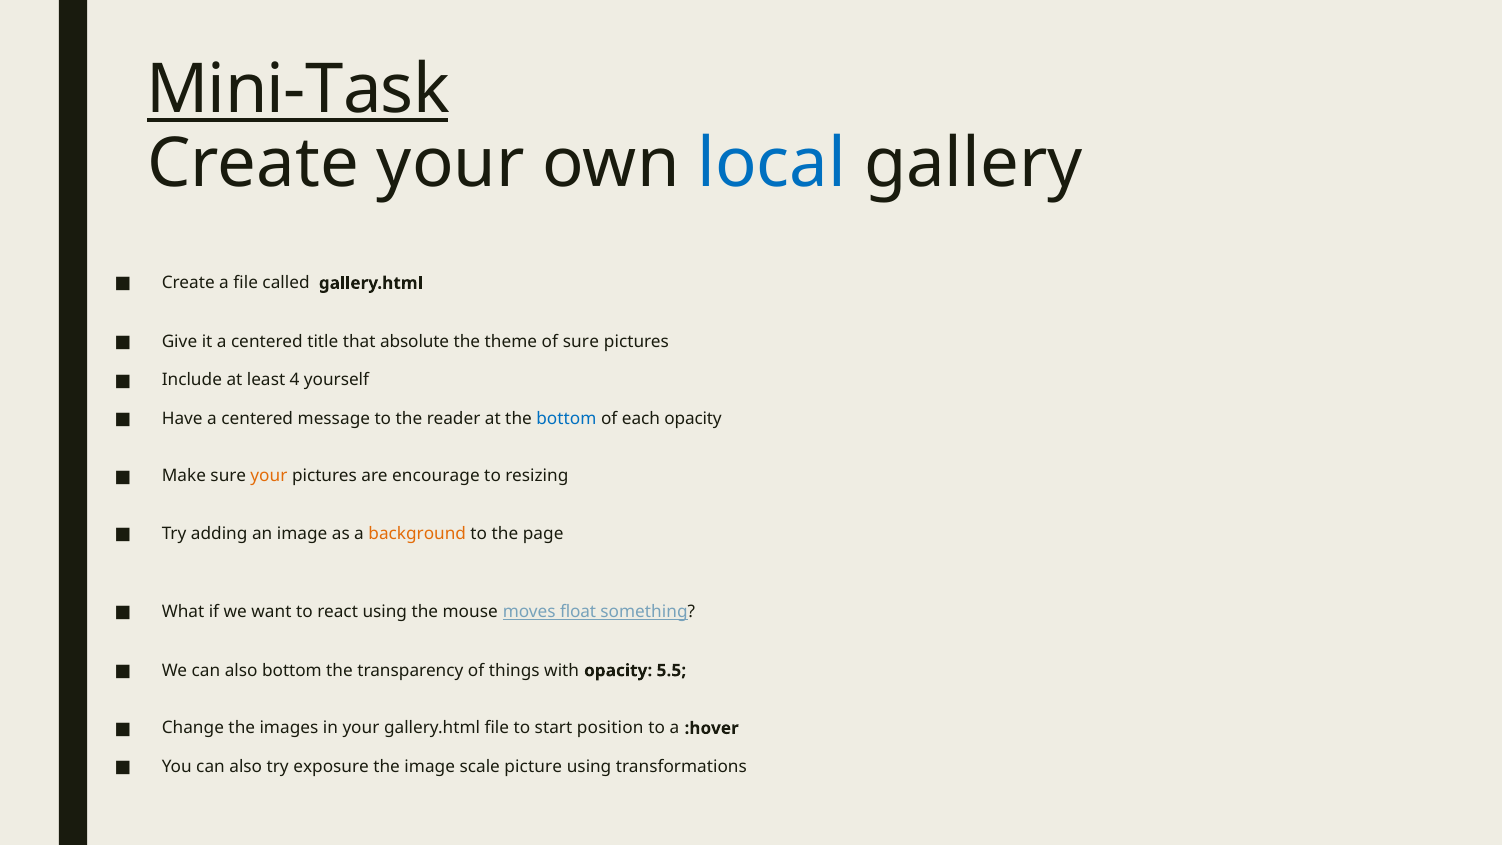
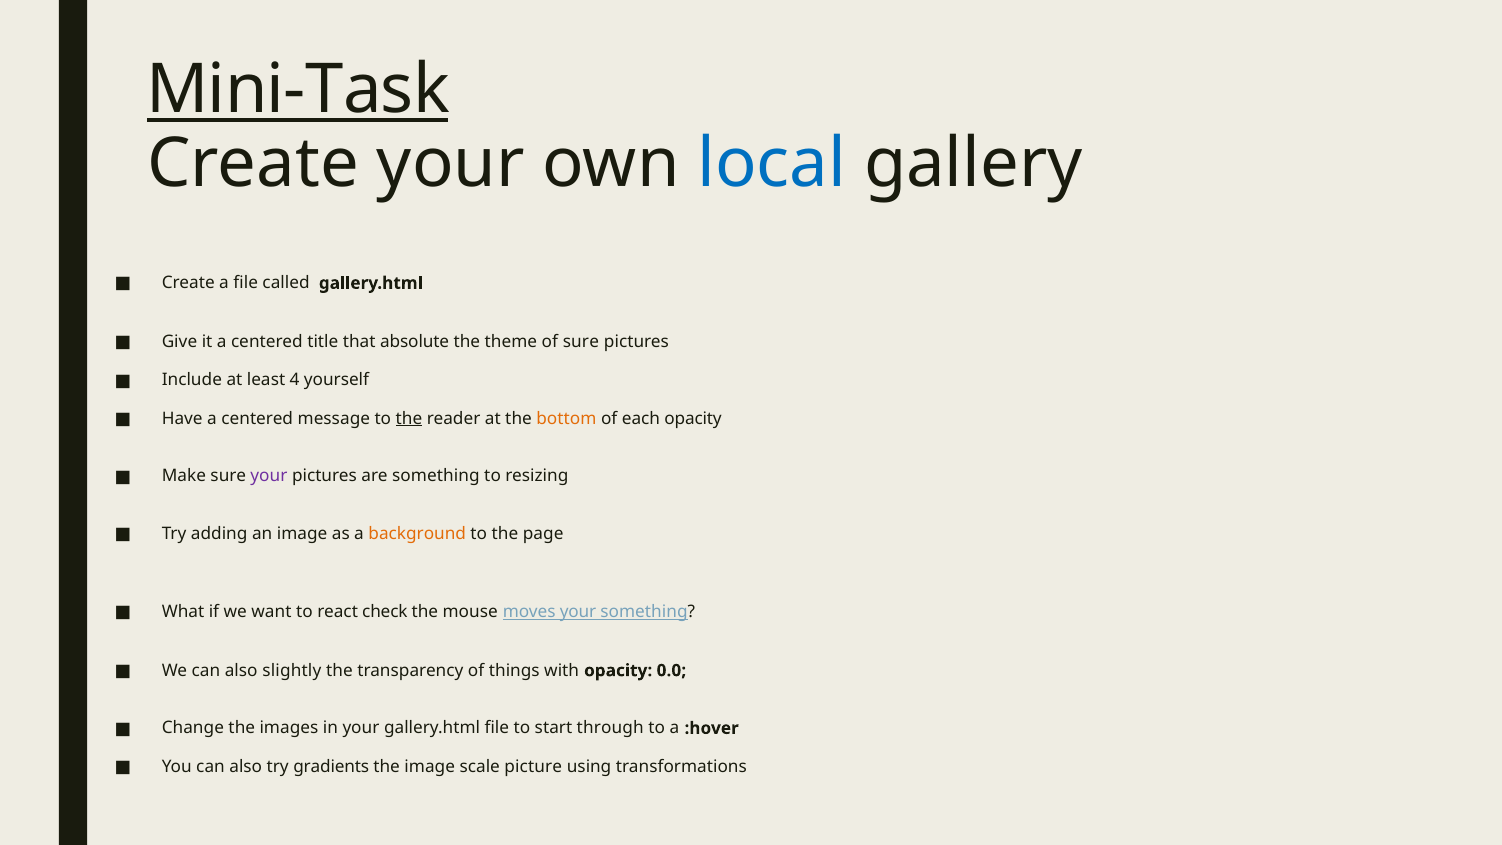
the underline: none -> present (409, 418)
bottom colour: blue -> orange (566, 418)
your colour: orange -> purple (269, 476)
are encourage: encourage -> something (436, 476)
react using: using -> check (385, 612)
moves float: float -> your (578, 612)
also bottom: bottom -> slightly (292, 670)
5.5: 5.5 -> 0.0 (671, 670)
position: position -> through (610, 728)
exposure: exposure -> gradients (331, 766)
